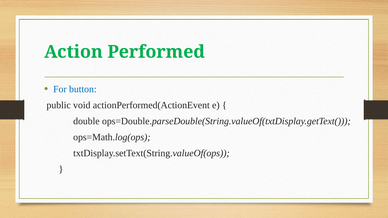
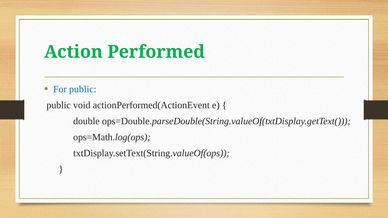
For button: button -> public (83, 89)
